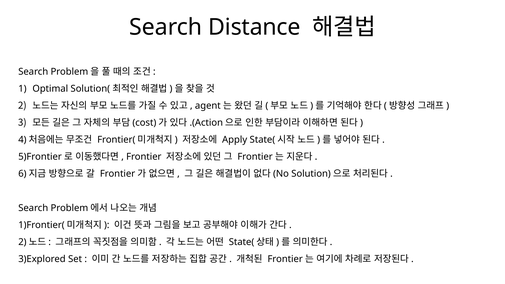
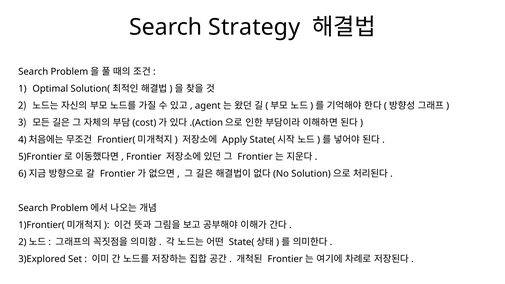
Distance: Distance -> Strategy (254, 27)
